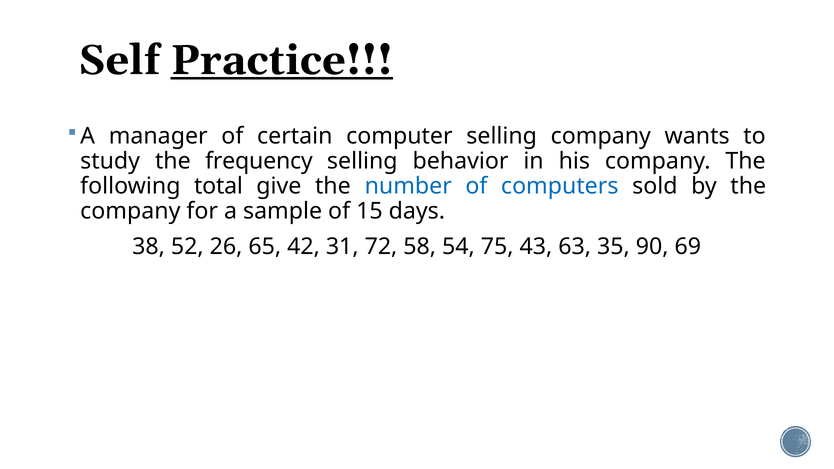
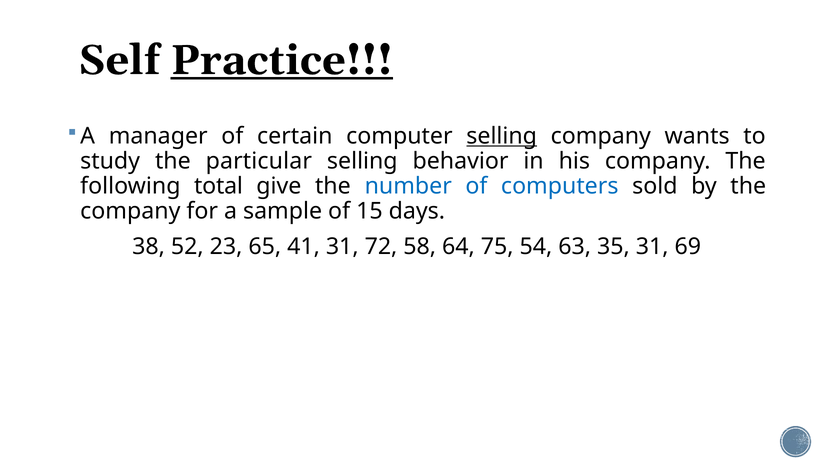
selling underline: none -> present (502, 136)
frequency: frequency -> particular (259, 161)
26: 26 -> 23 (226, 247)
42: 42 -> 41 (304, 247)
54: 54 -> 64 (458, 247)
43: 43 -> 54 (536, 247)
35 90: 90 -> 31 (652, 247)
